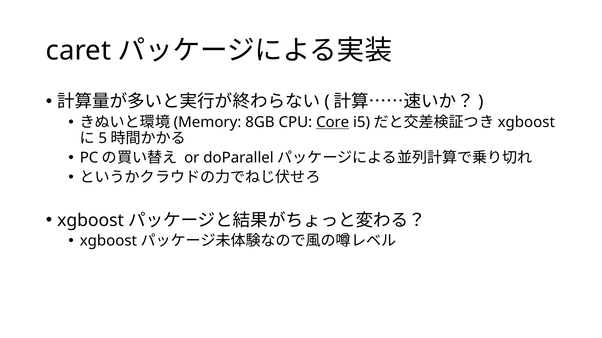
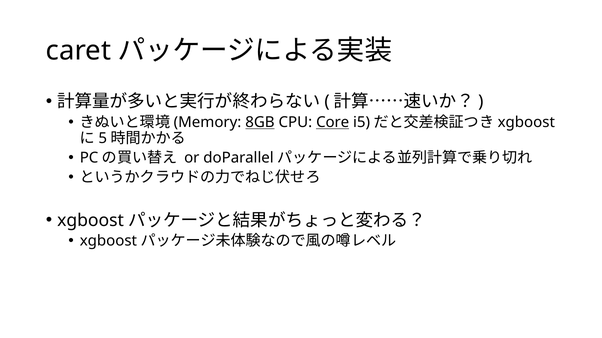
8GB underline: none -> present (260, 122)
